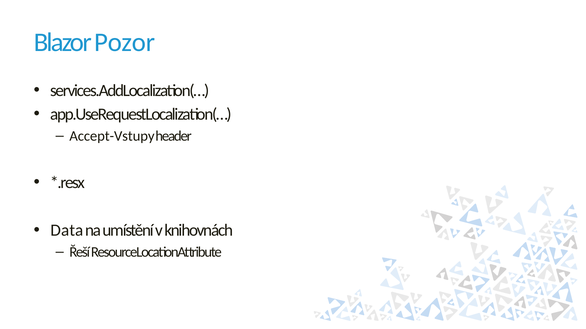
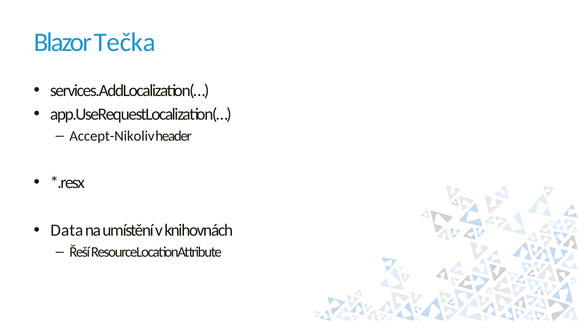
Pozor: Pozor -> Tečka (125, 43)
Accept-Vstupy: Accept-Vstupy -> Accept-Nikoliv (112, 136)
